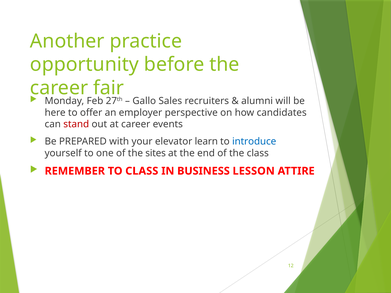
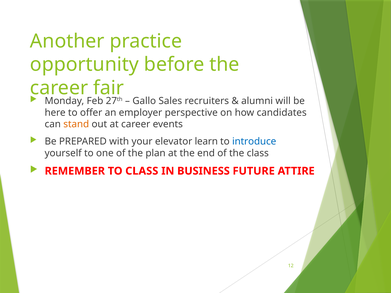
stand colour: red -> orange (76, 124)
sites: sites -> plan (156, 153)
LESSON: LESSON -> FUTURE (254, 171)
